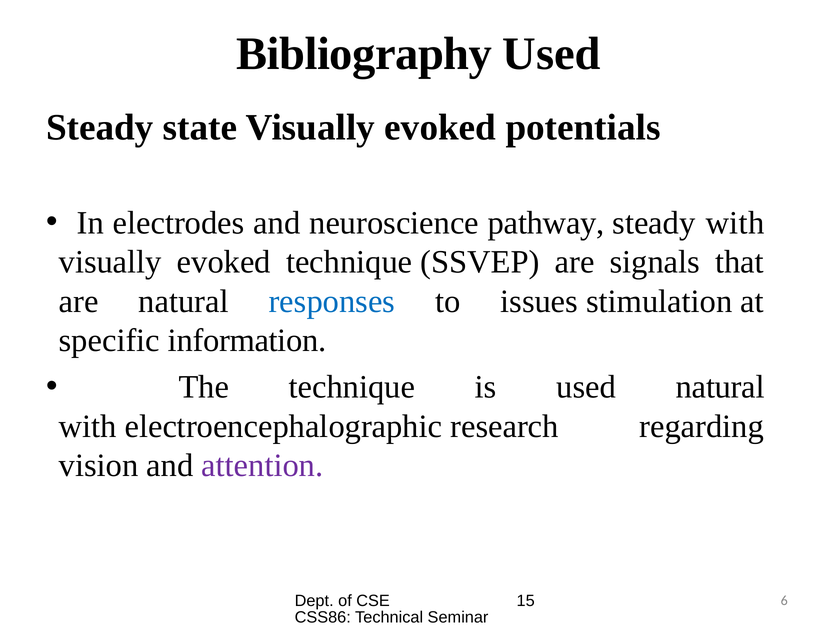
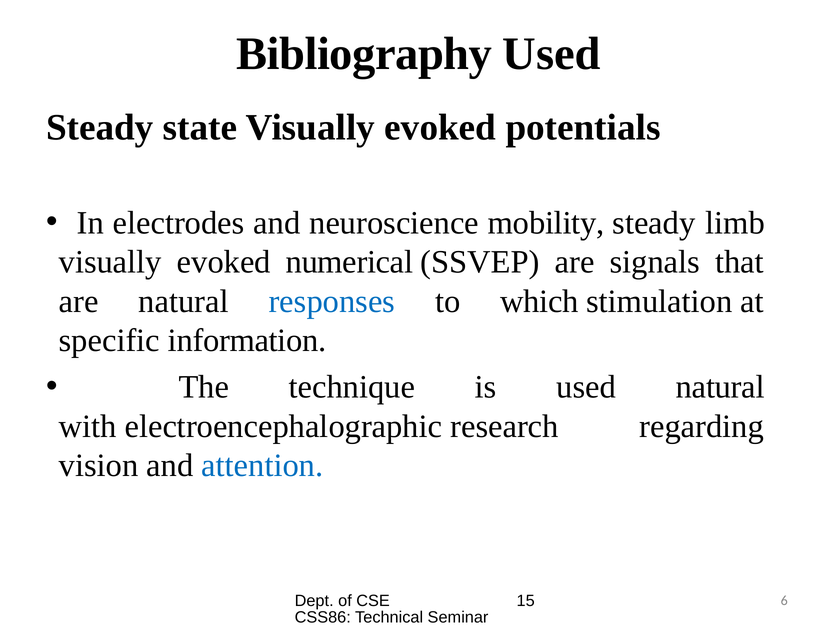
pathway: pathway -> mobility (546, 223)
steady with: with -> limb (735, 223)
evoked technique: technique -> numerical (349, 262)
issues: issues -> which (539, 301)
attention colour: purple -> blue (262, 465)
